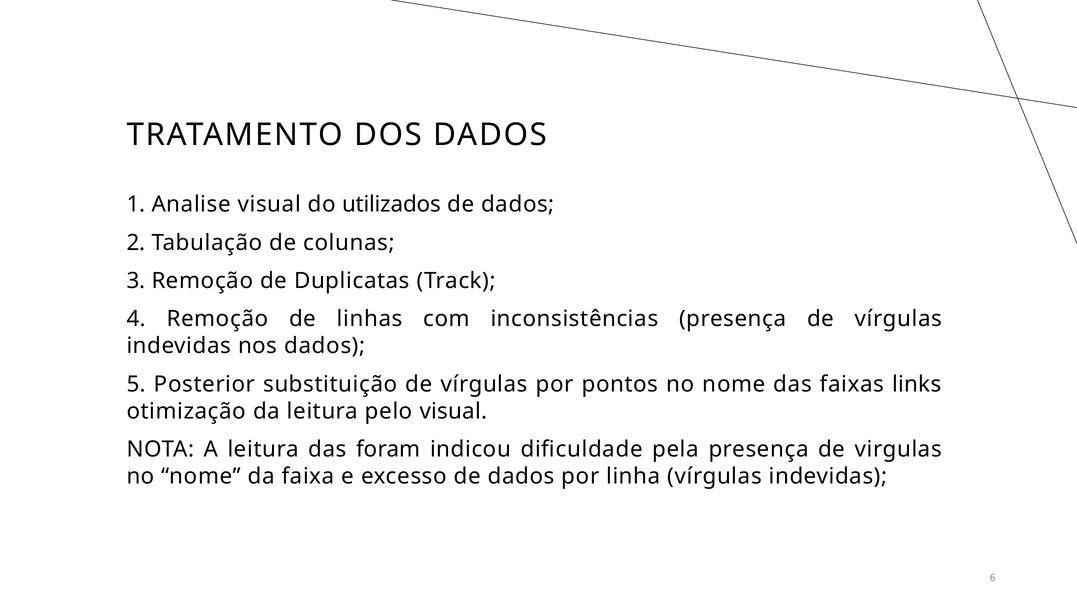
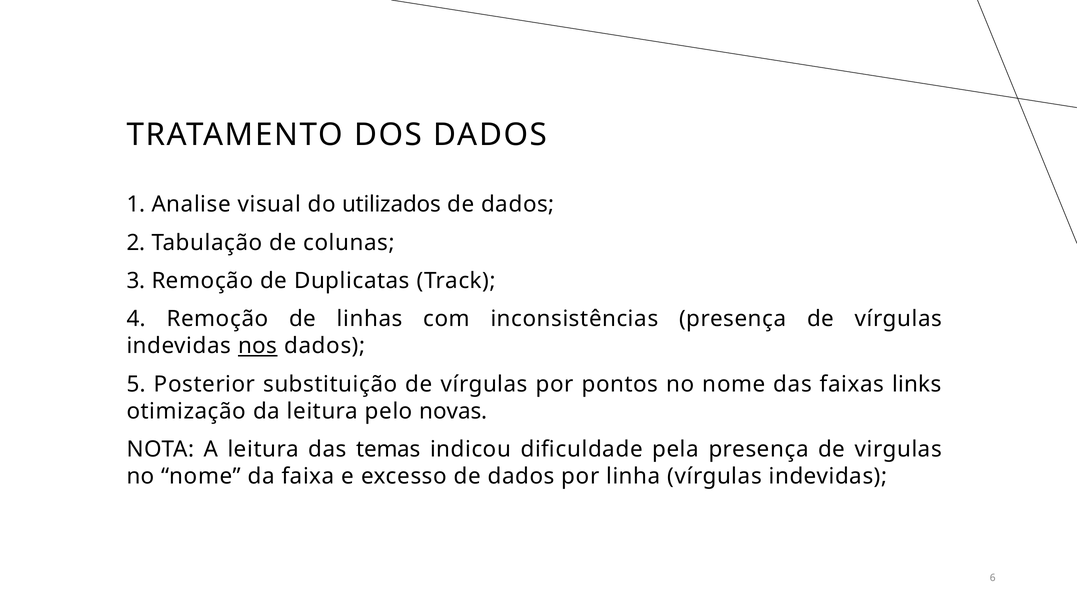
nos underline: none -> present (258, 346)
pelo visual: visual -> novas (453, 411)
foram: foram -> temas (388, 449)
